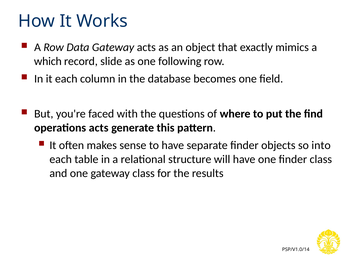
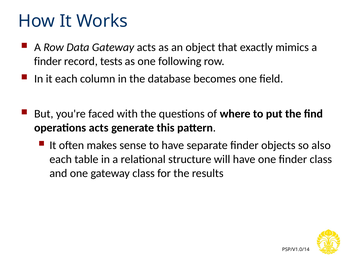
which: which -> finder (48, 61)
slide: slide -> tests (111, 61)
into: into -> also (321, 145)
